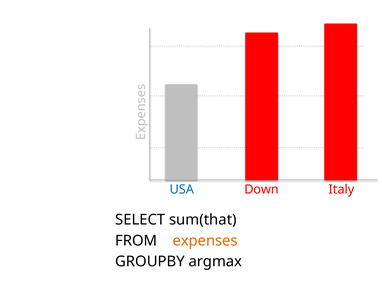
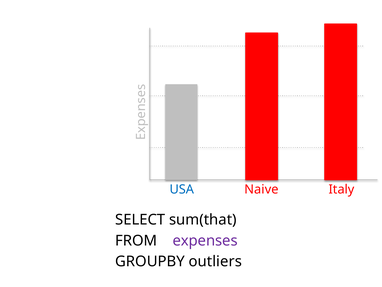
Down: Down -> Naive (261, 189)
expenses colour: orange -> purple (205, 240)
argmax: argmax -> outliers (215, 261)
